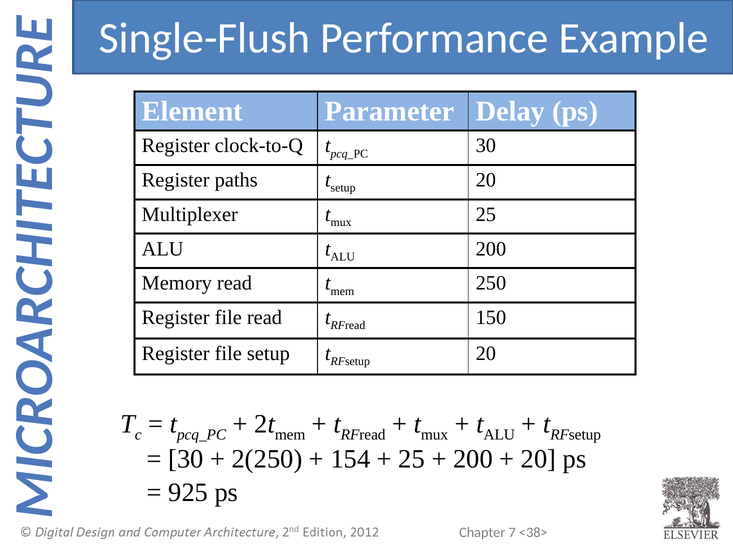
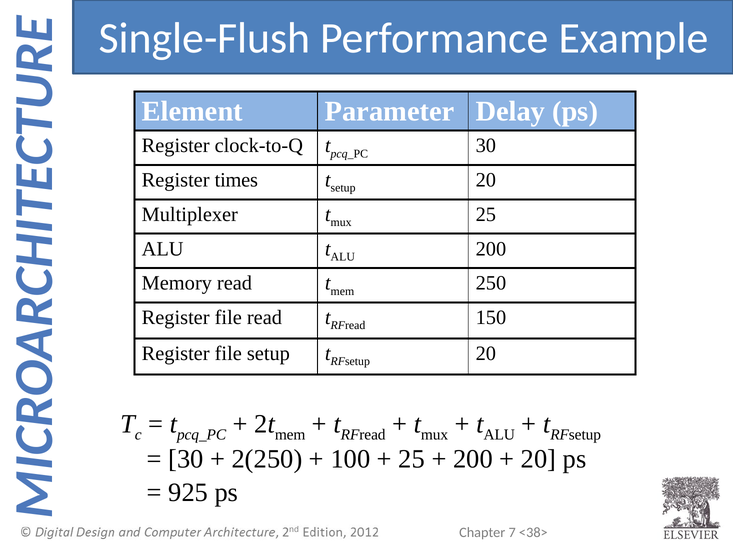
paths: paths -> times (236, 180)
154: 154 -> 100 (350, 459)
